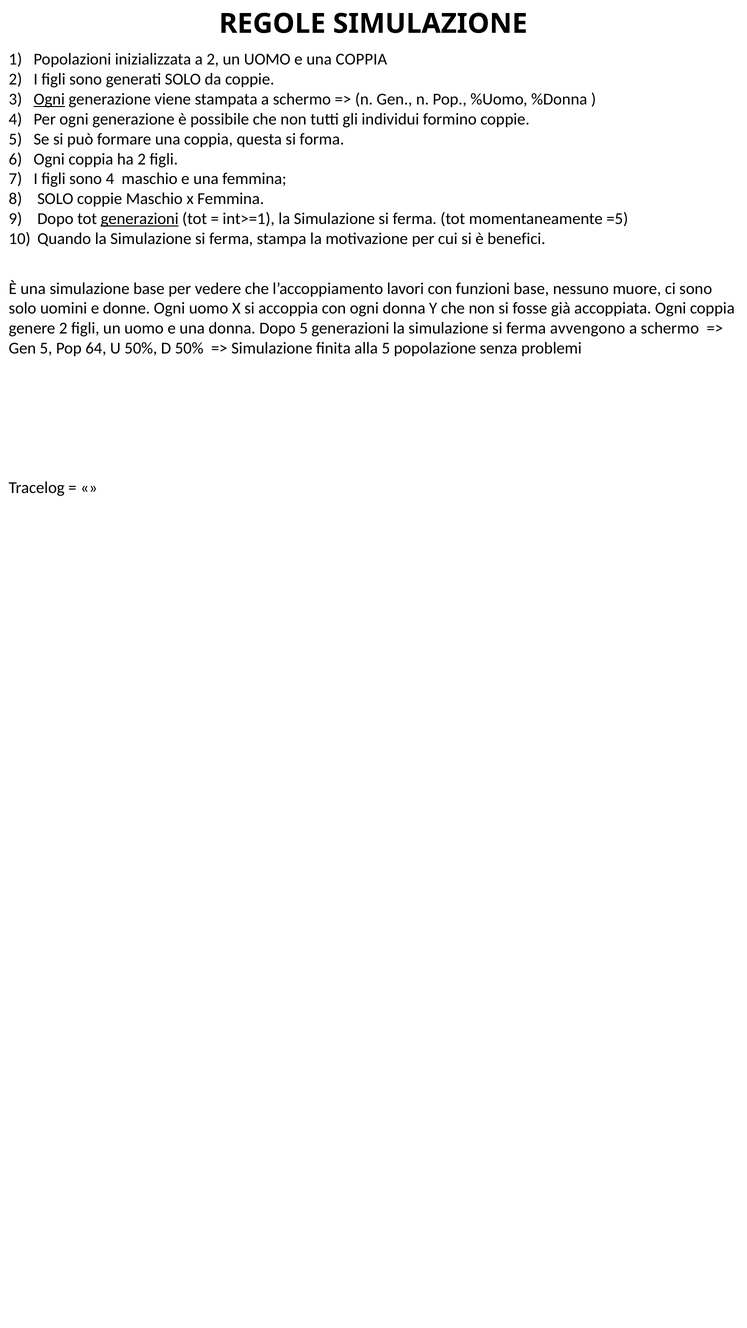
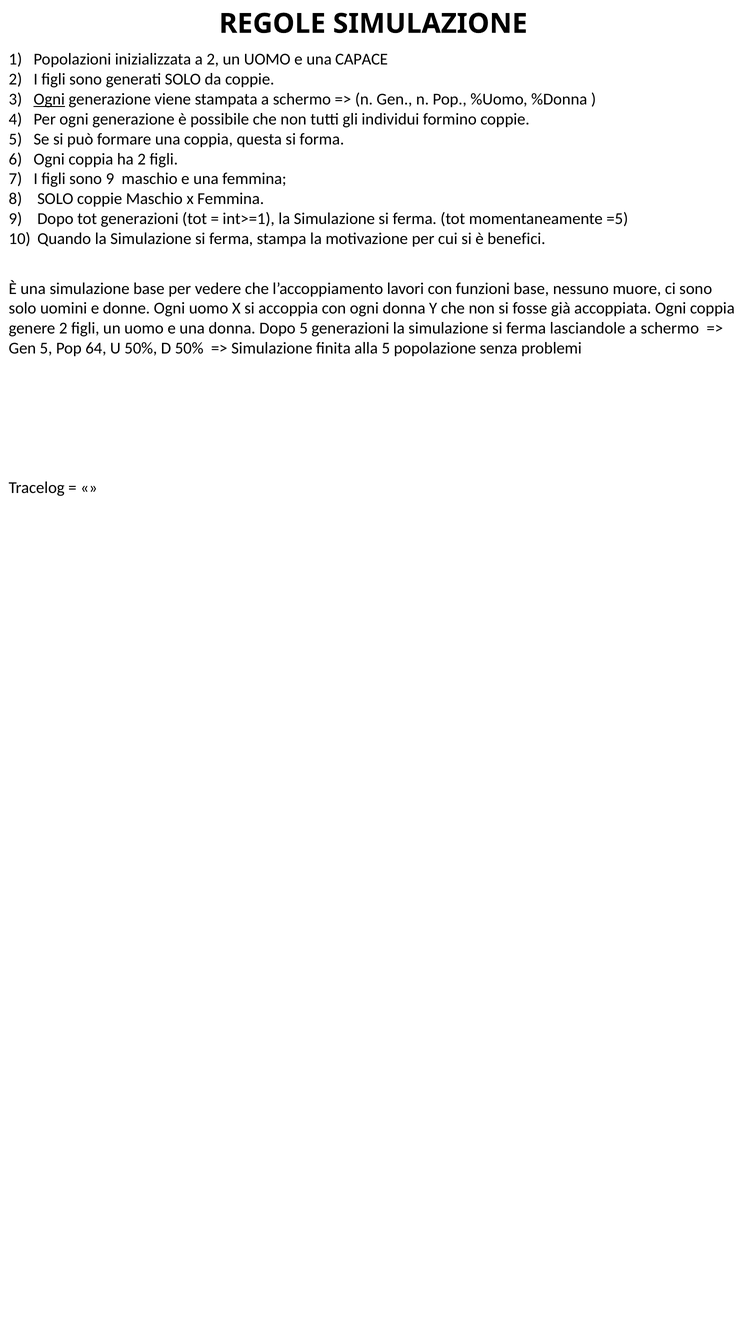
e una COPPIA: COPPIA -> CAPACE (362, 59)
sono 4: 4 -> 9 (110, 179)
generazioni underline: present -> none (140, 219)
avvengono: avvengono -> lasciandole (588, 328)
